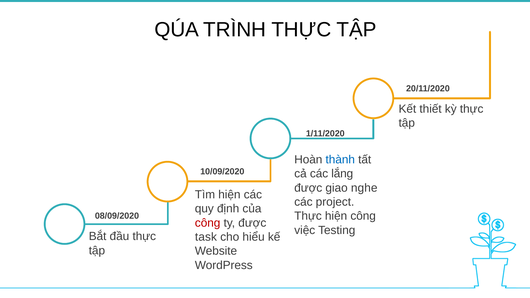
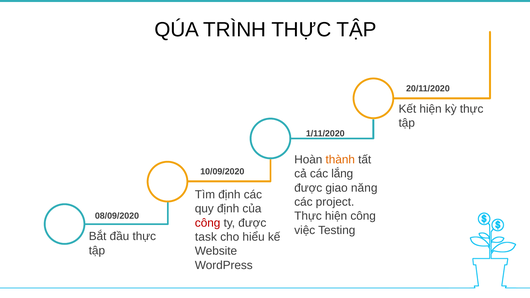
Kết thiết: thiết -> hiện (431, 109)
thành colour: blue -> orange (340, 160)
nghe: nghe -> năng (364, 188)
Tìm hiện: hiện -> định (229, 195)
